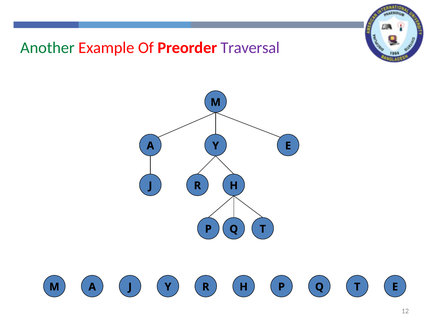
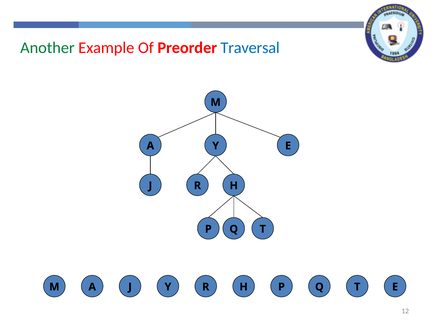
Traversal colour: purple -> blue (250, 48)
